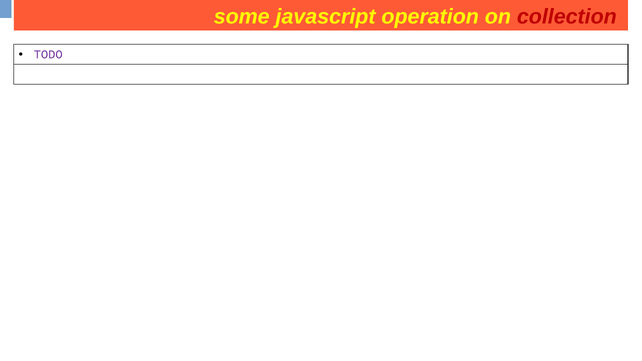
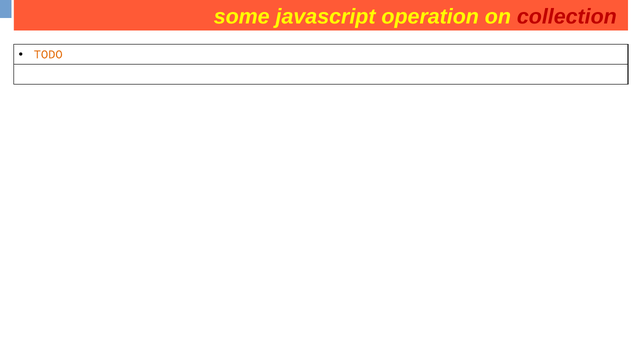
TODO colour: purple -> orange (48, 54)
